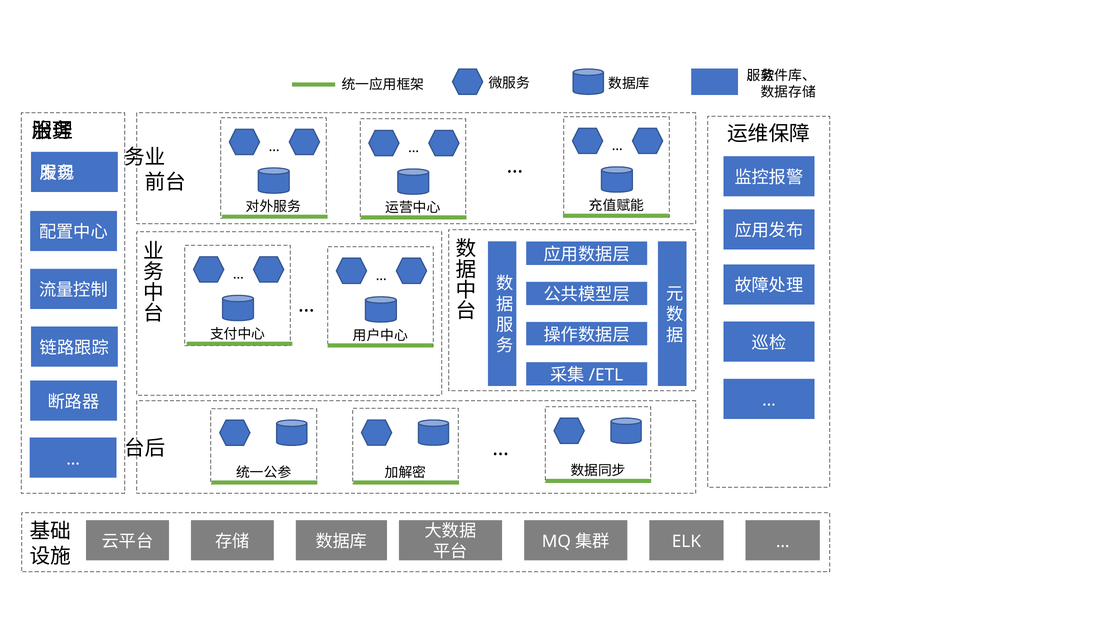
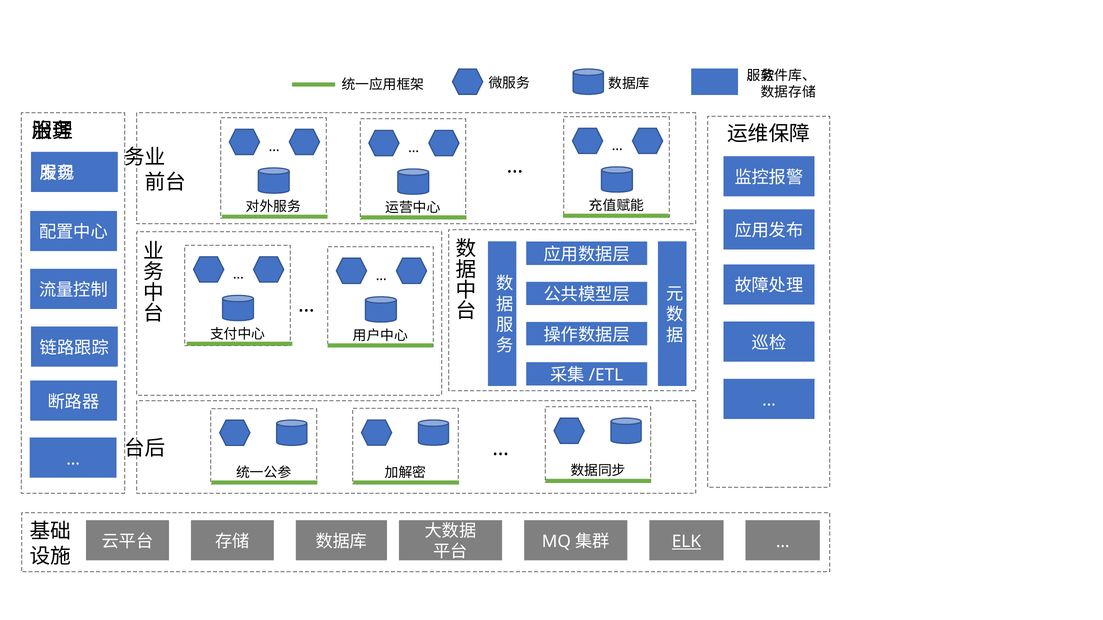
ELK underline: none -> present (686, 542)
